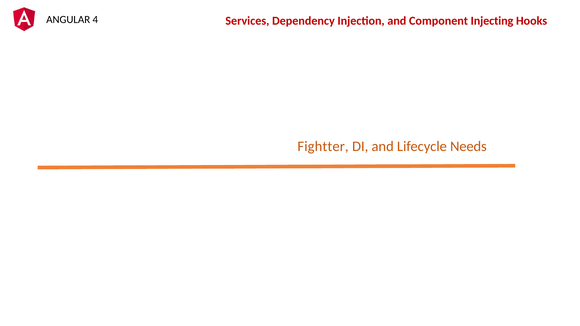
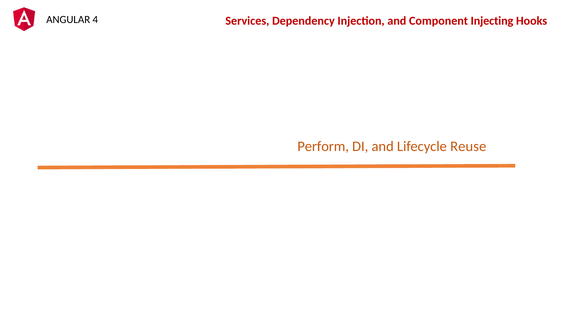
Fightter: Fightter -> Perform (323, 147)
Needs: Needs -> Reuse (468, 147)
